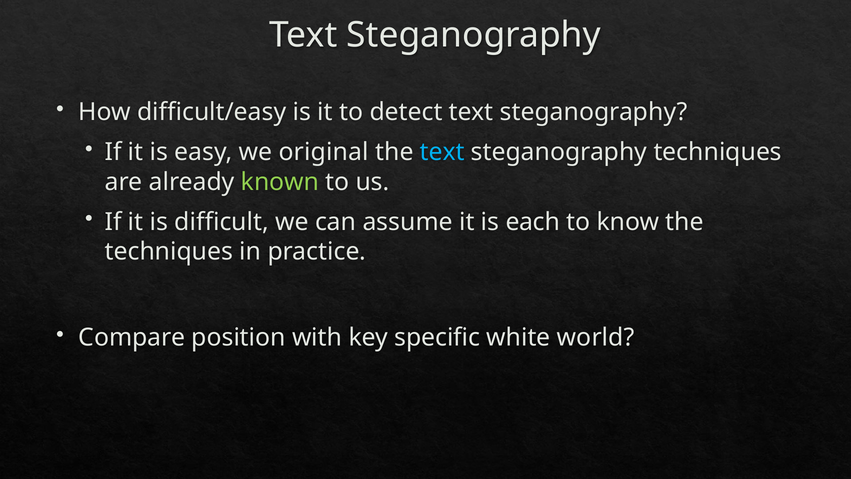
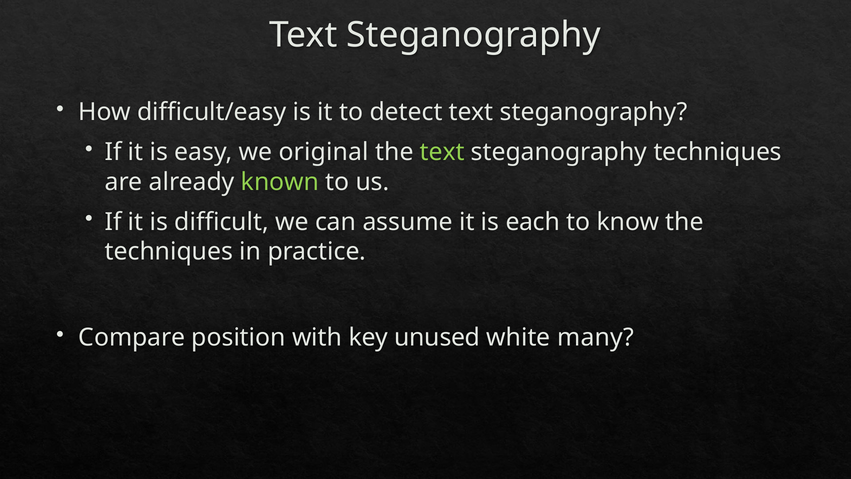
text colour: light blue -> light green (442, 152)
specific: specific -> unused (437, 338)
world: world -> many (596, 338)
